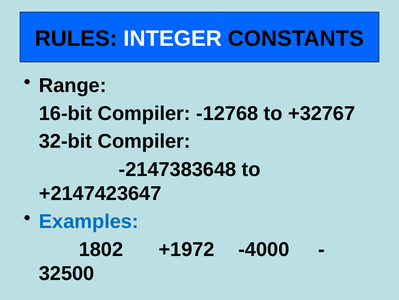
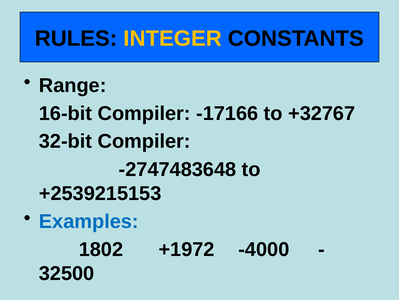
INTEGER colour: white -> yellow (173, 38)
-12768: -12768 -> -17166 (227, 113)
-2147383648: -2147383648 -> -2747483648 (177, 169)
+2147423647: +2147423647 -> +2539215153 (100, 193)
